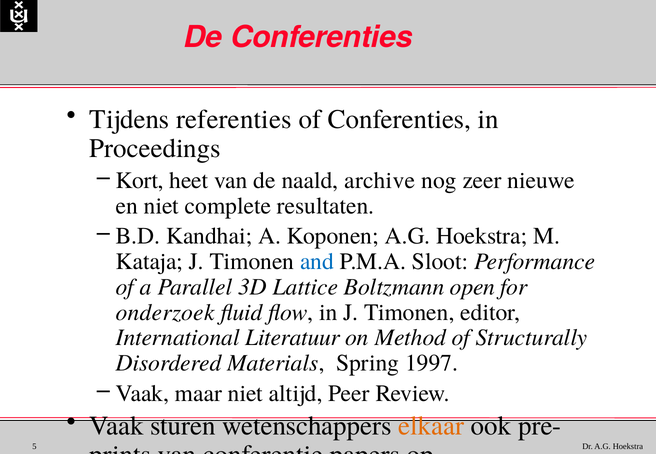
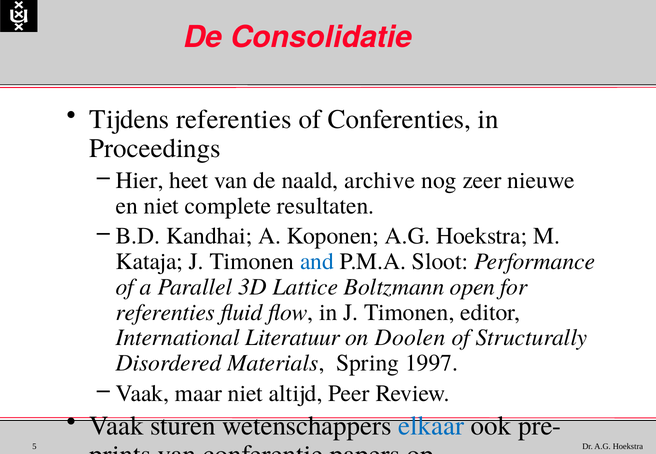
De Conferenties: Conferenties -> Consolidatie (321, 37)
Kort: Kort -> Hier (140, 181)
onderzoek: onderzoek -> referenties (165, 312)
Method: Method -> Doolen (410, 338)
elkaar colour: orange -> blue (431, 426)
